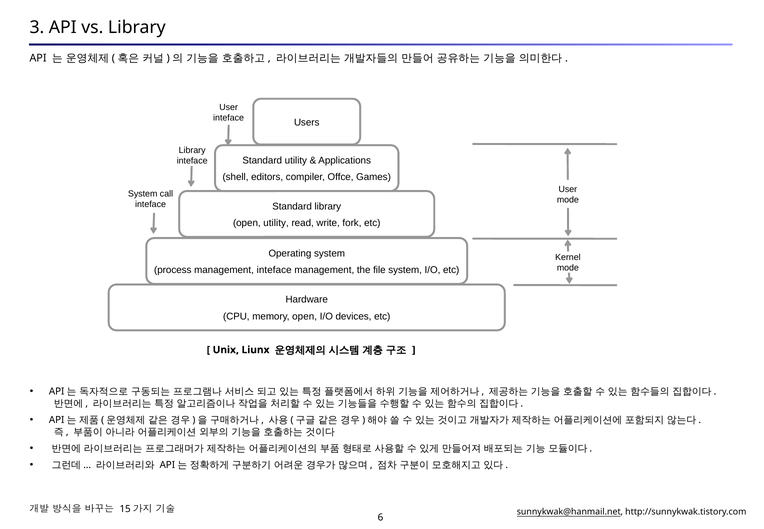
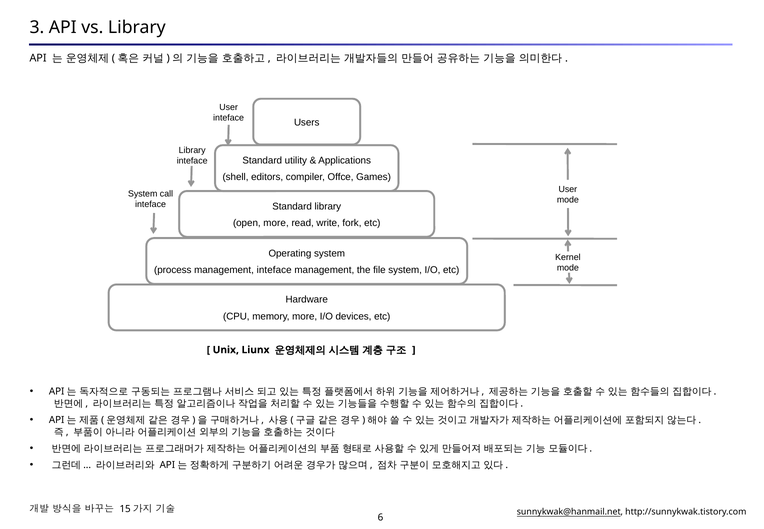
open utility: utility -> more (276, 223)
memory open: open -> more (305, 316)
